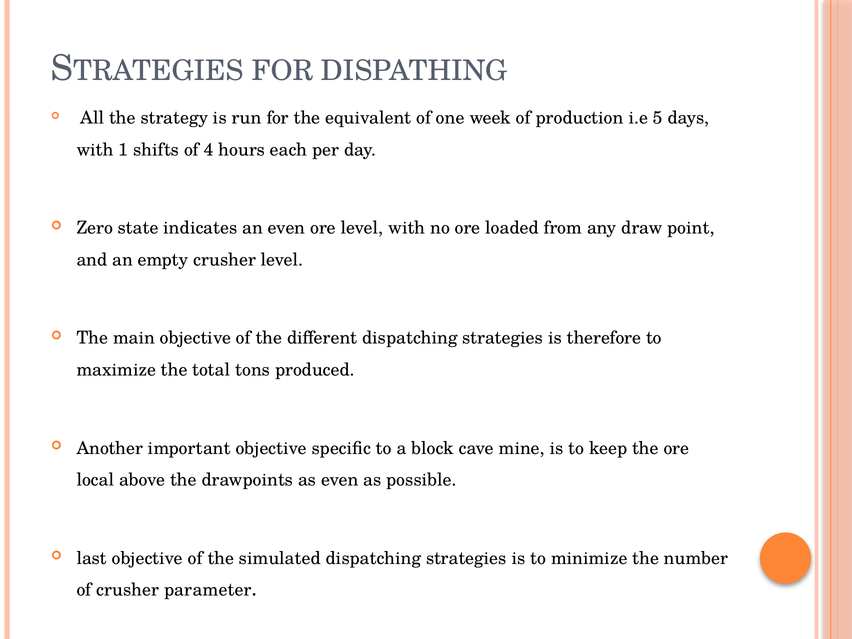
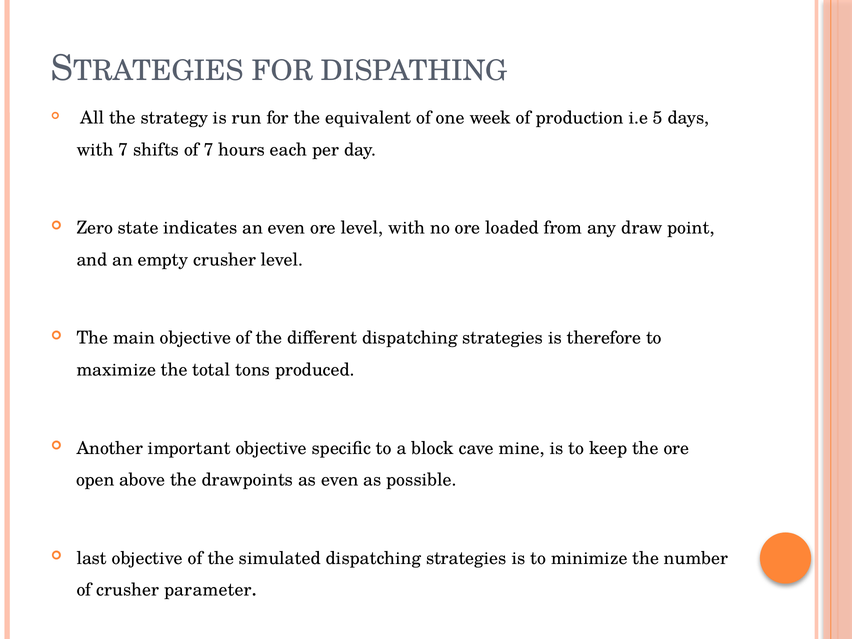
with 1: 1 -> 7 (123, 150)
of 4: 4 -> 7 (209, 150)
local: local -> open (95, 480)
